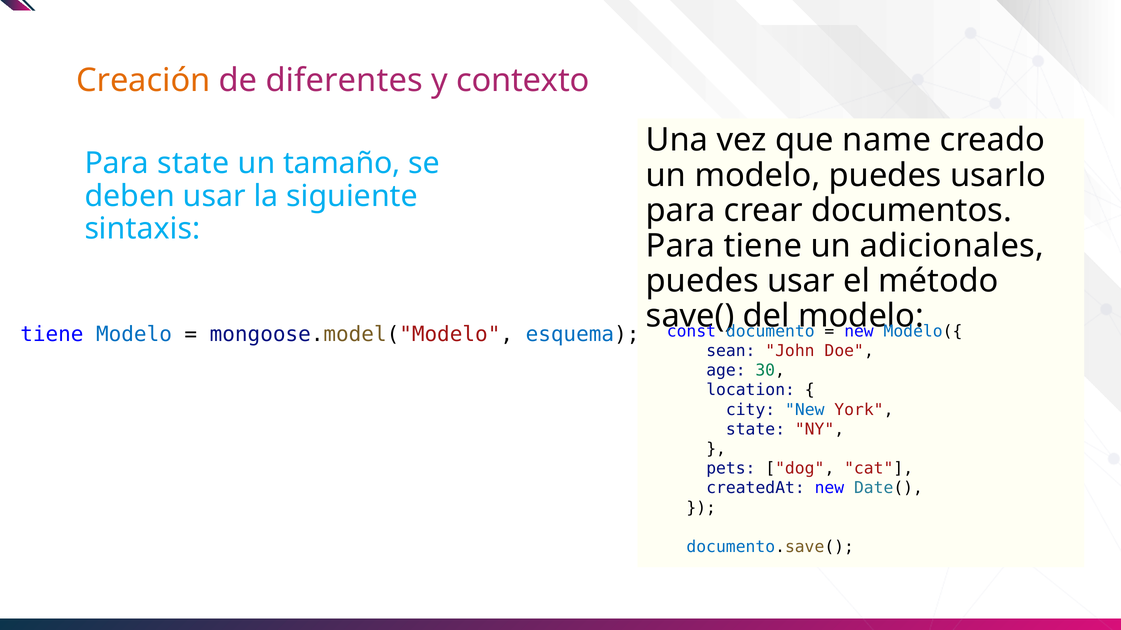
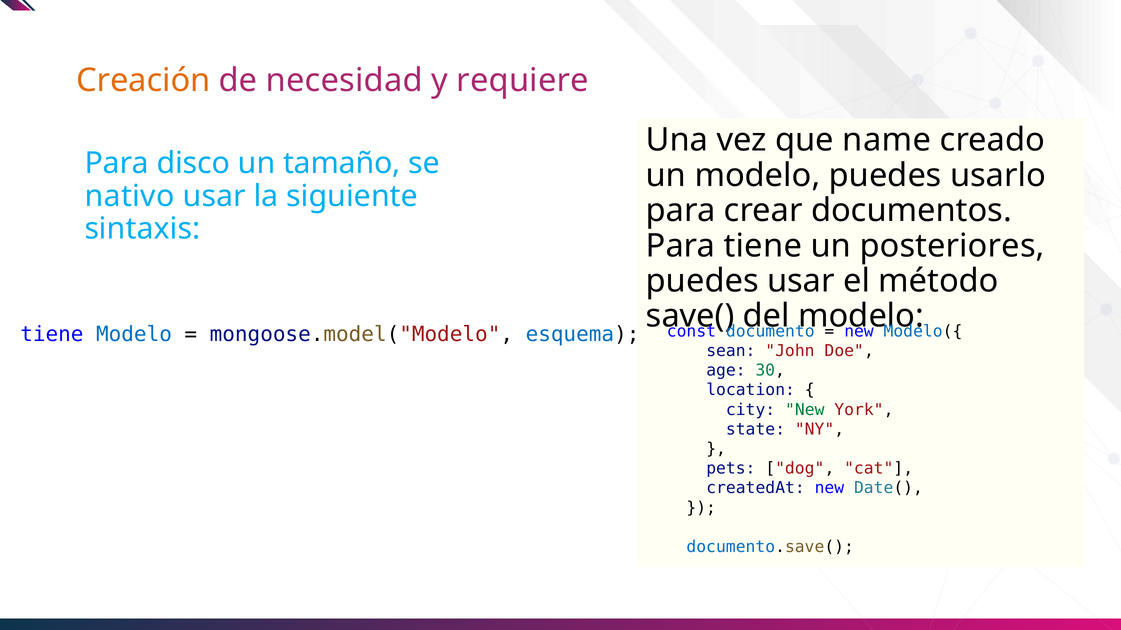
diferentes: diferentes -> necesidad (344, 80)
contexto: contexto -> requiere (523, 80)
Para state: state -> disco (193, 163)
deben: deben -> nativo (130, 196)
adicionales: adicionales -> posteriores (952, 246)
New colour: blue -> green (805, 410)
